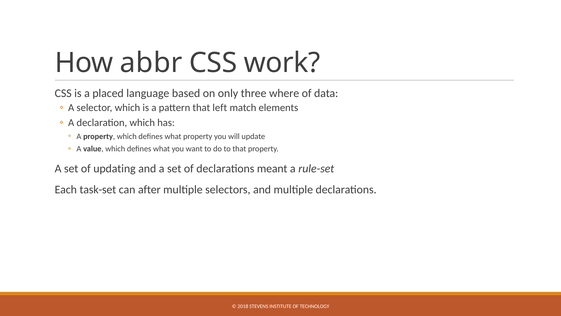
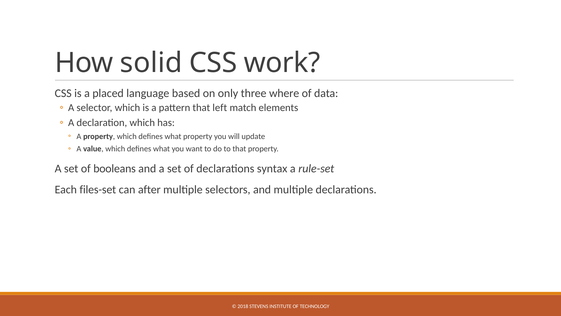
abbr: abbr -> solid (151, 63)
updating: updating -> booleans (115, 169)
meant: meant -> syntax (272, 169)
task-set: task-set -> files-set (98, 189)
